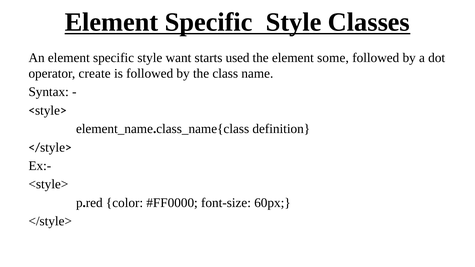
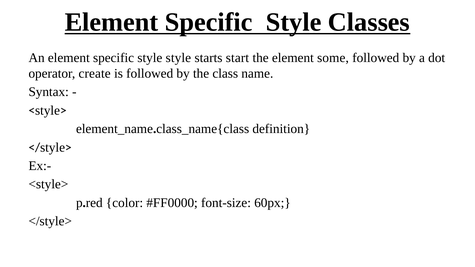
style want: want -> style (178, 58)
used: used -> start (237, 58)
